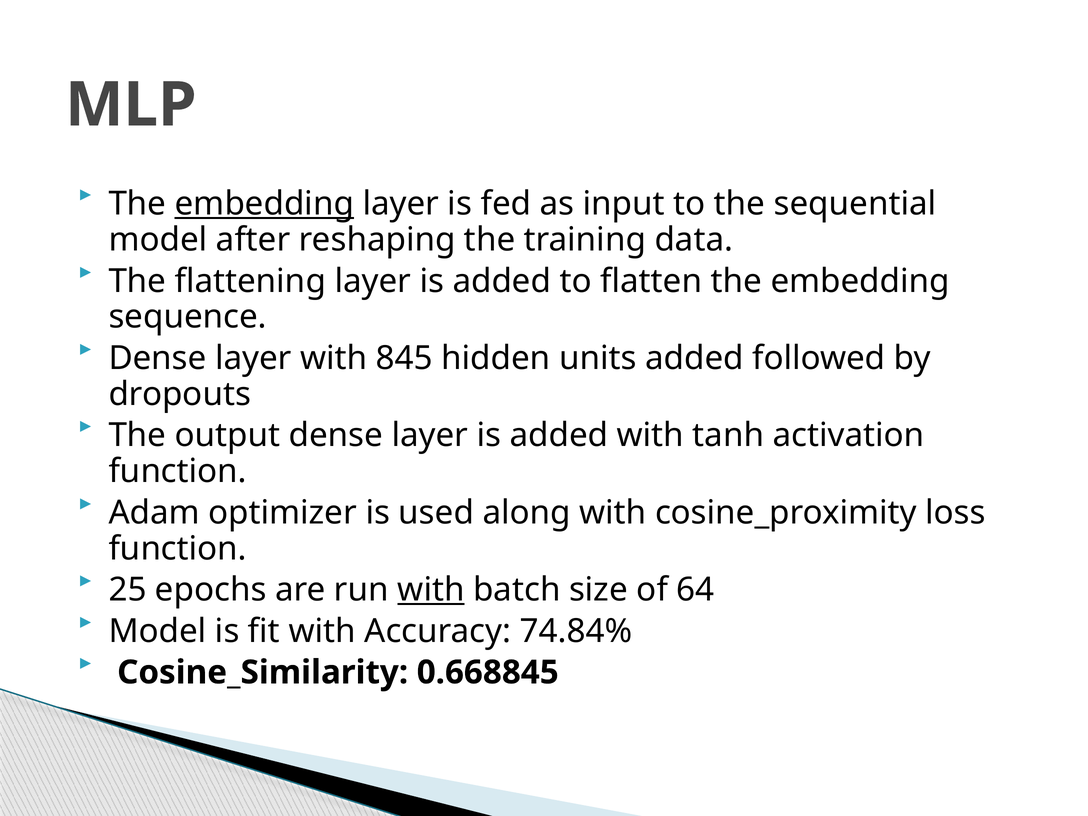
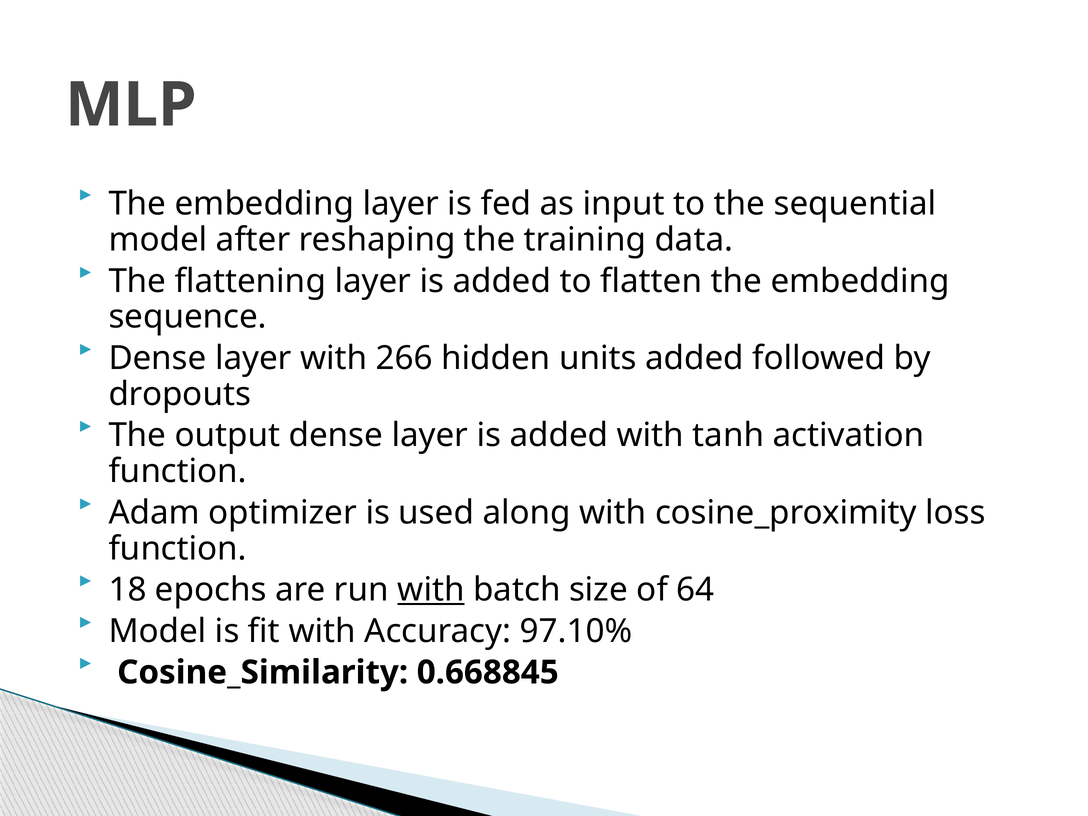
embedding underline: present -> none (264, 204)
845: 845 -> 266 (404, 358)
25: 25 -> 18 (128, 590)
74.84%: 74.84% -> 97.10% (576, 631)
